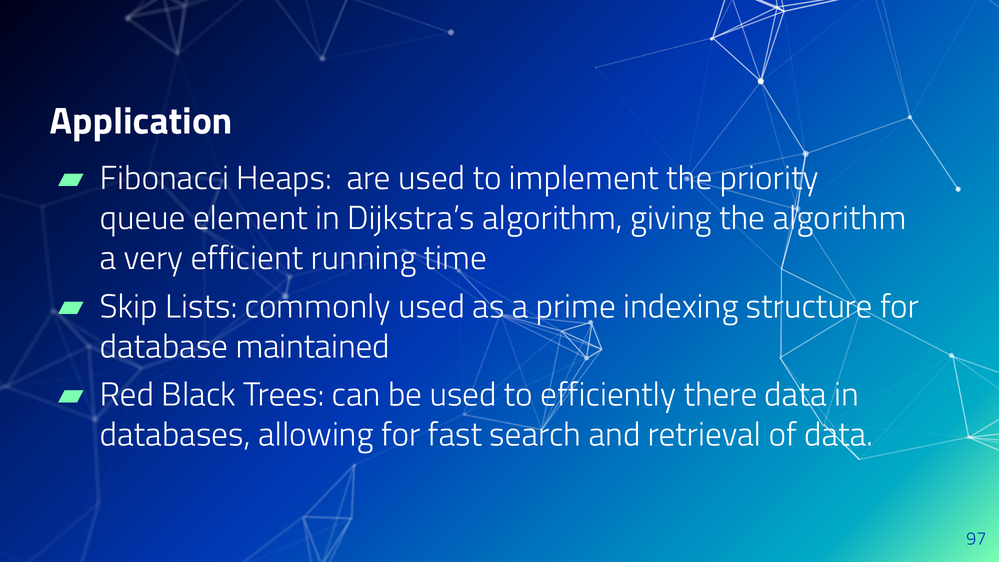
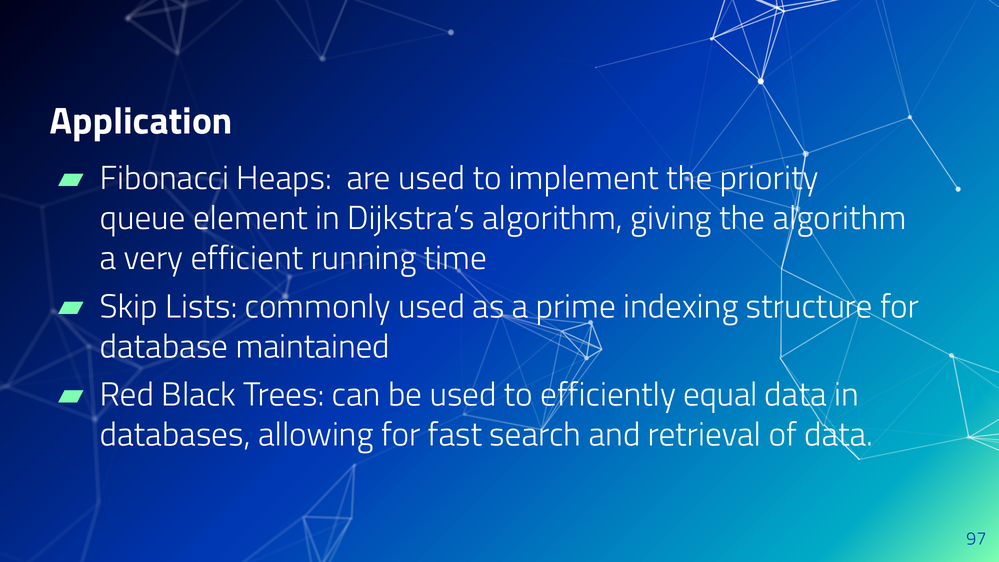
there: there -> equal (721, 395)
